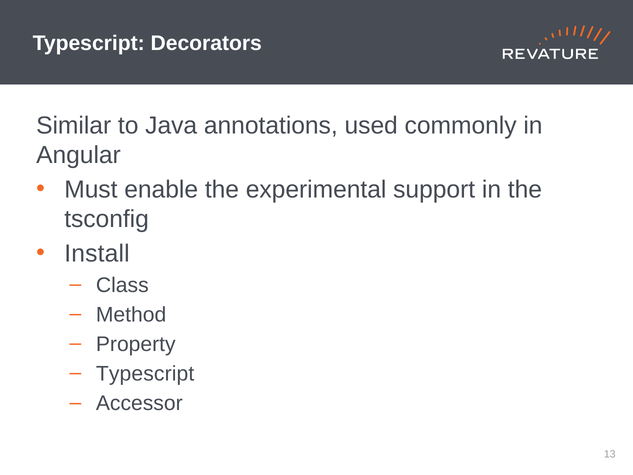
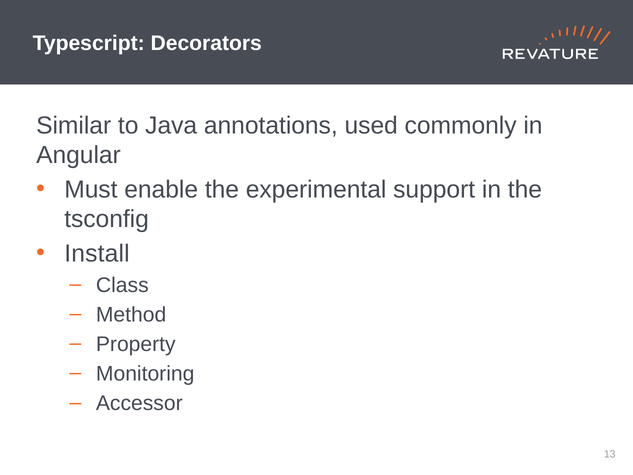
Typescript: Typescript -> Monitoring (145, 373)
